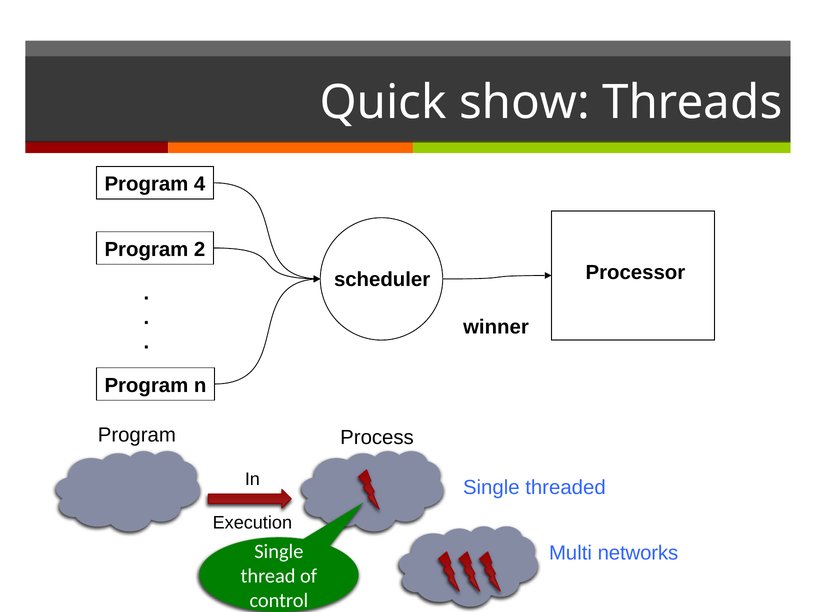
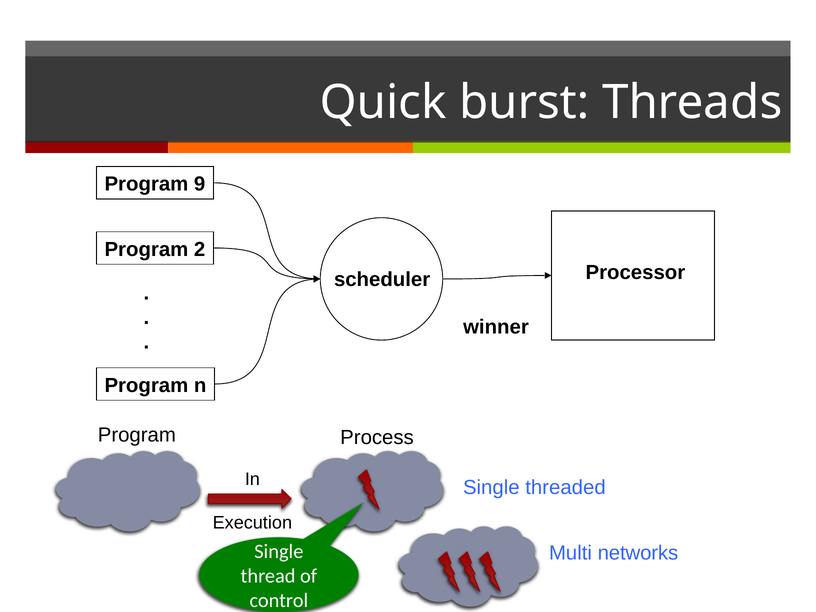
show: show -> burst (524, 103)
4: 4 -> 9 (200, 184)
